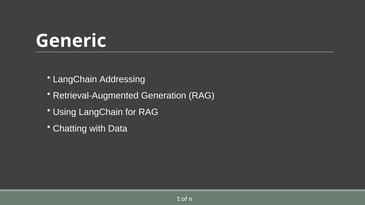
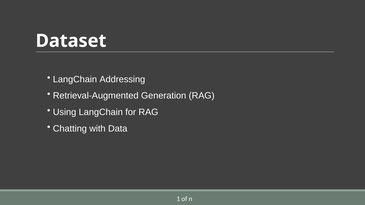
Generic: Generic -> Dataset (71, 41)
